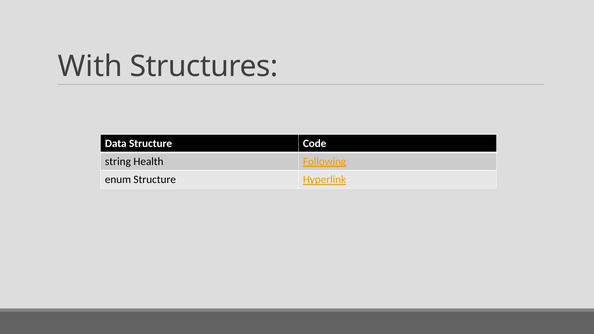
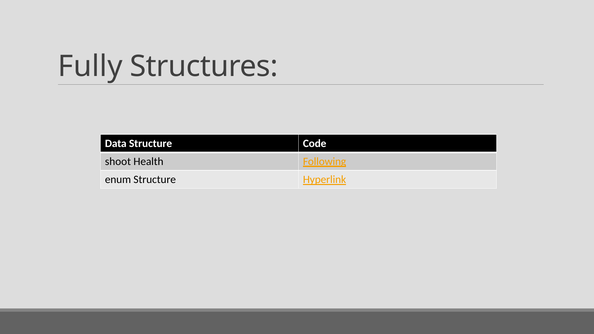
With: With -> Fully (90, 67)
string: string -> shoot (118, 162)
